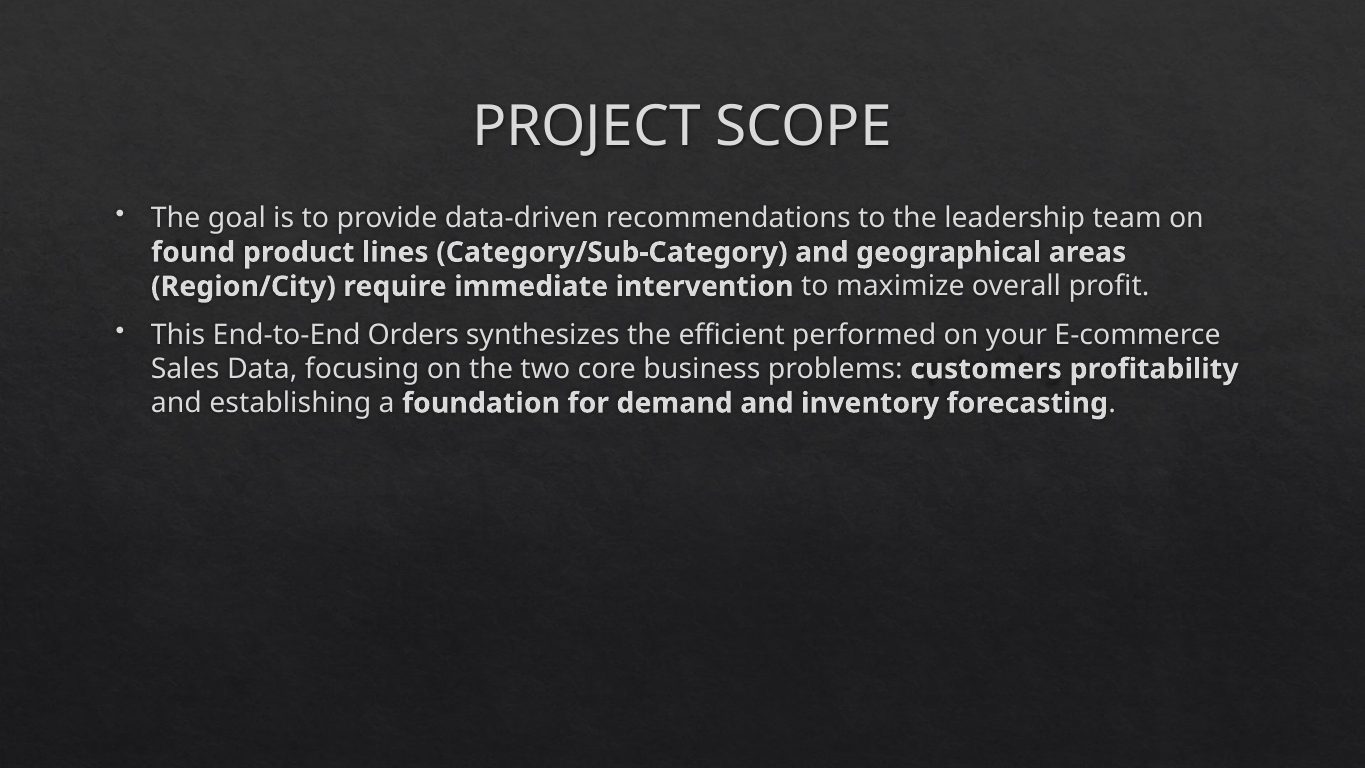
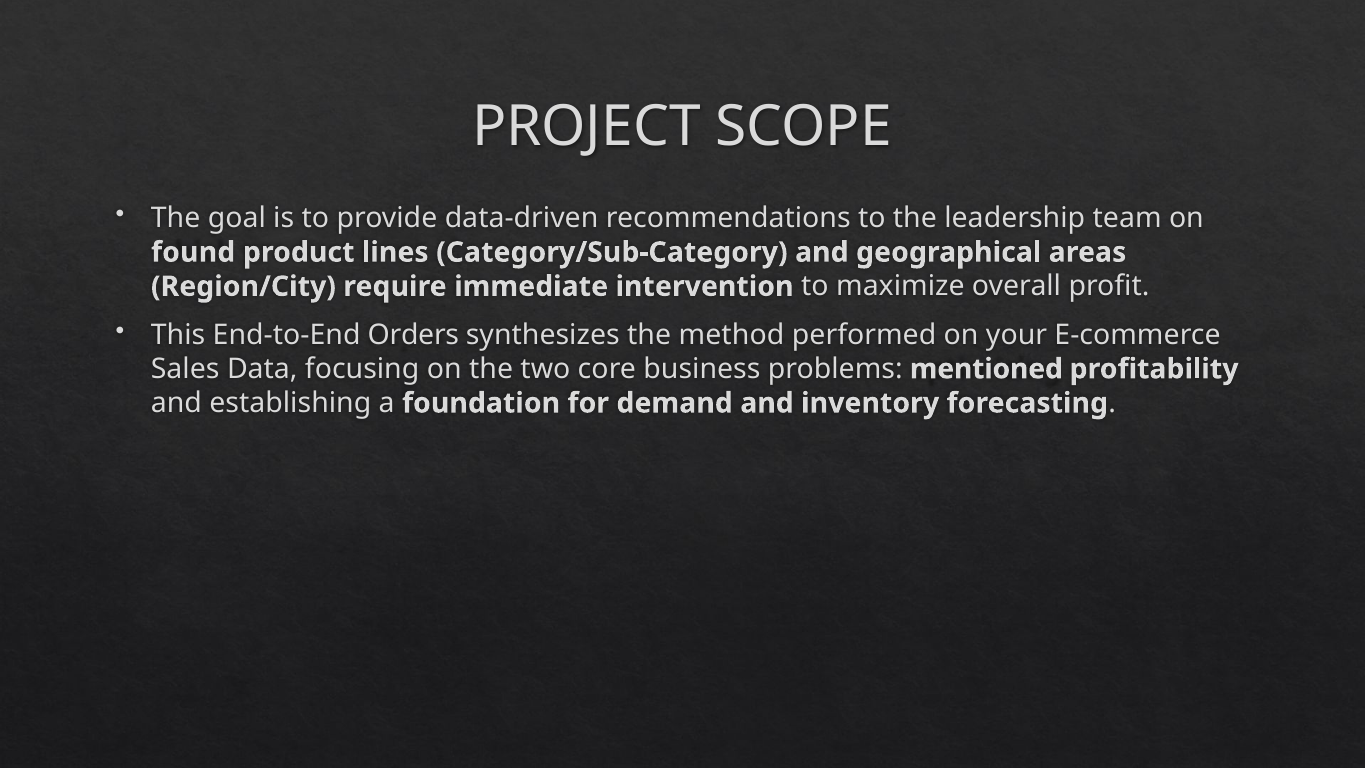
efficient: efficient -> method (731, 335)
customers: customers -> mentioned (986, 369)
